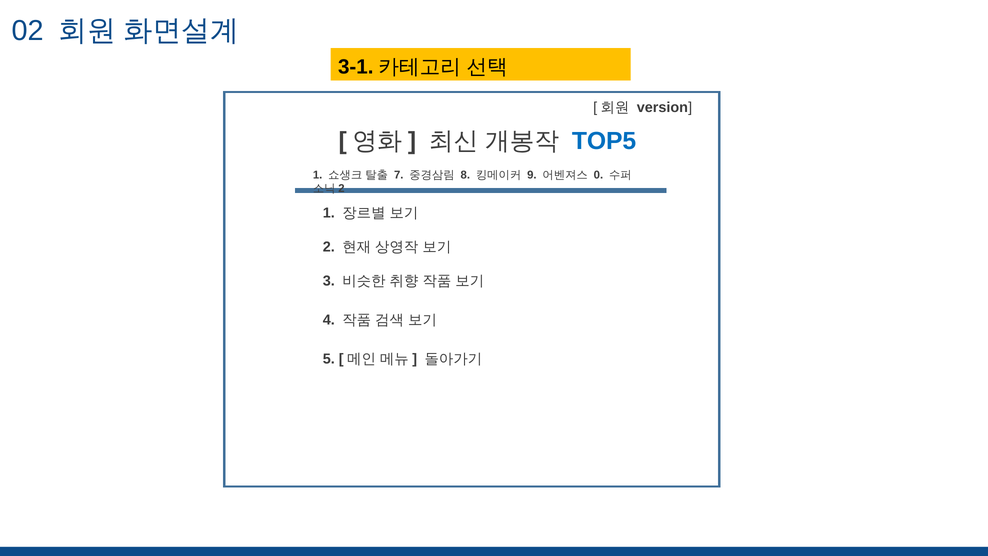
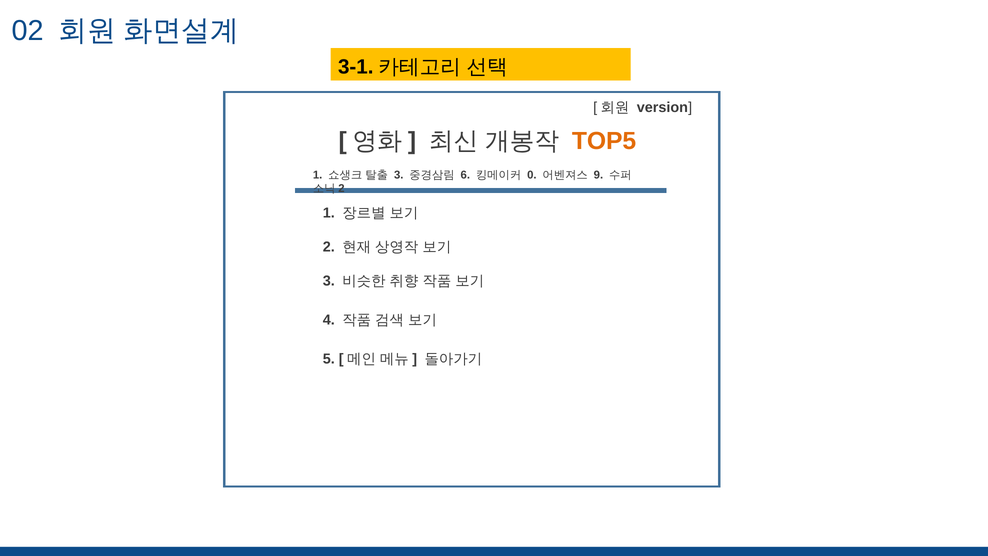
TOP5 colour: blue -> orange (604, 141)
7: 7 -> 3 (399, 175)
8: 8 -> 6 (465, 175)
9: 9 -> 0 (532, 175)
0: 0 -> 9 (598, 175)
